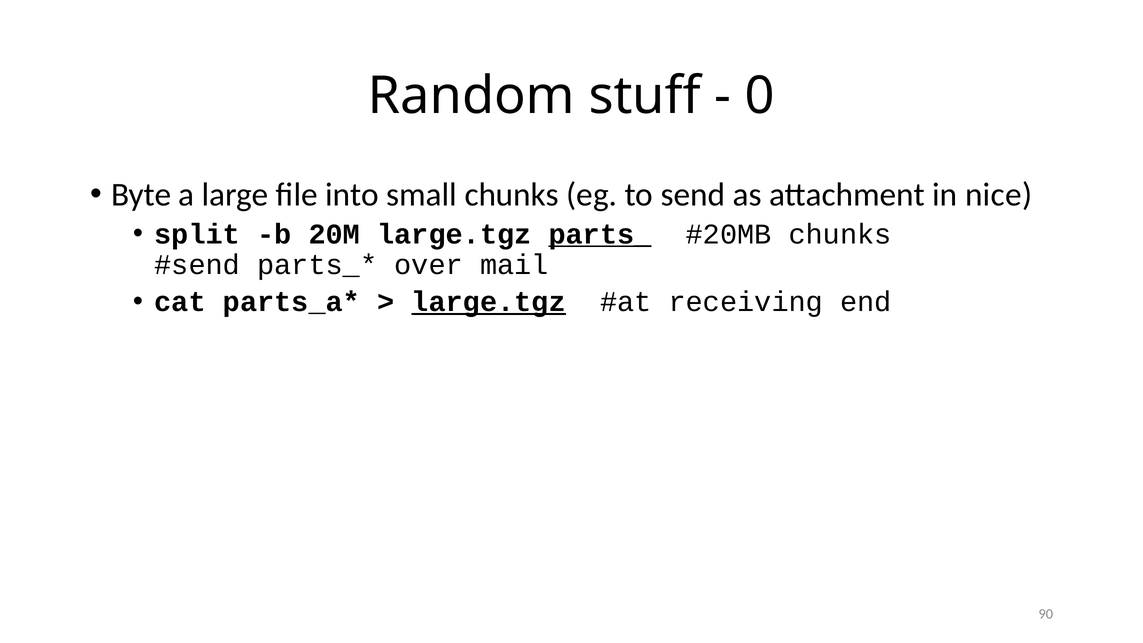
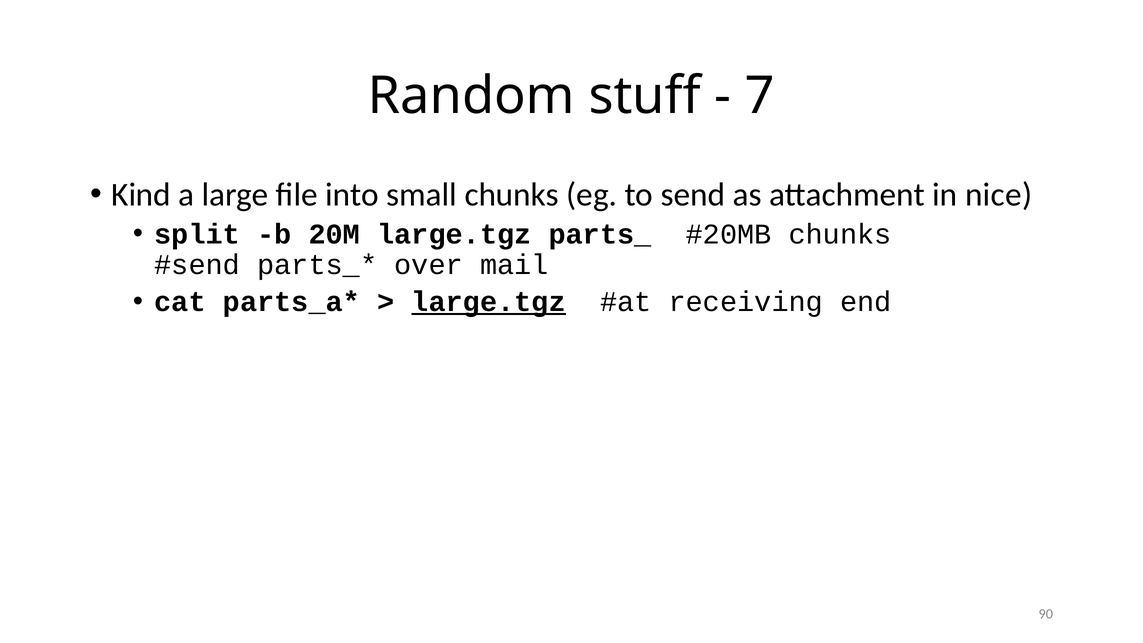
0: 0 -> 7 (760, 96)
Byte: Byte -> Kind (141, 195)
parts_ underline: present -> none (600, 234)
